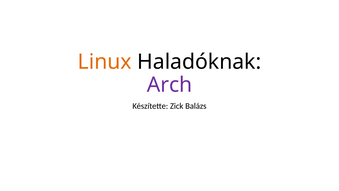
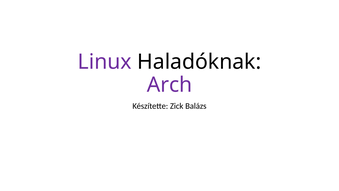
Linux colour: orange -> purple (105, 62)
